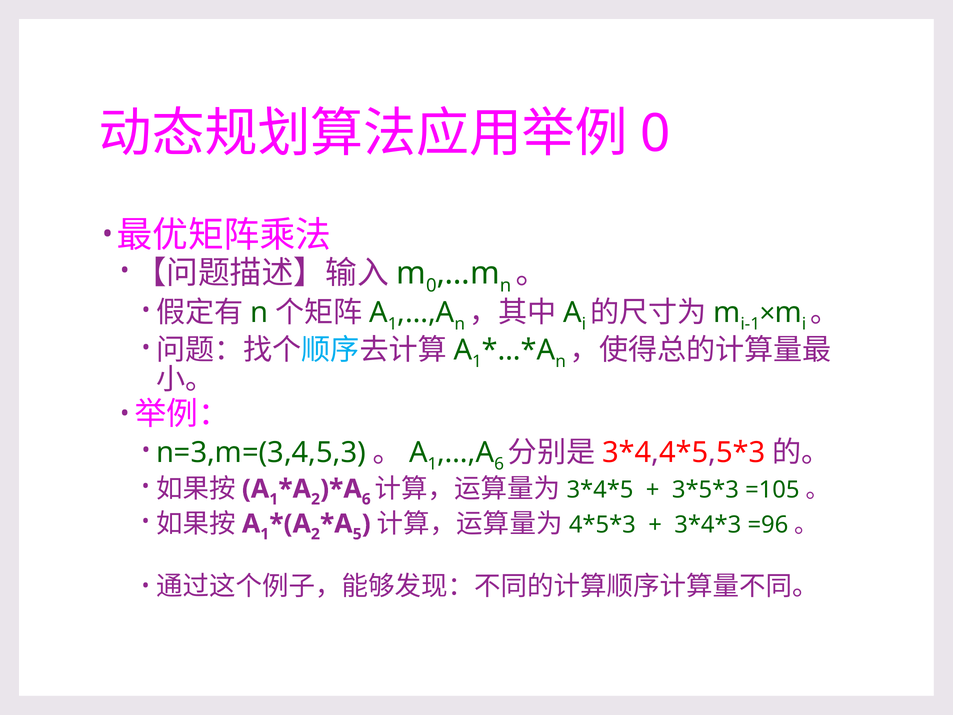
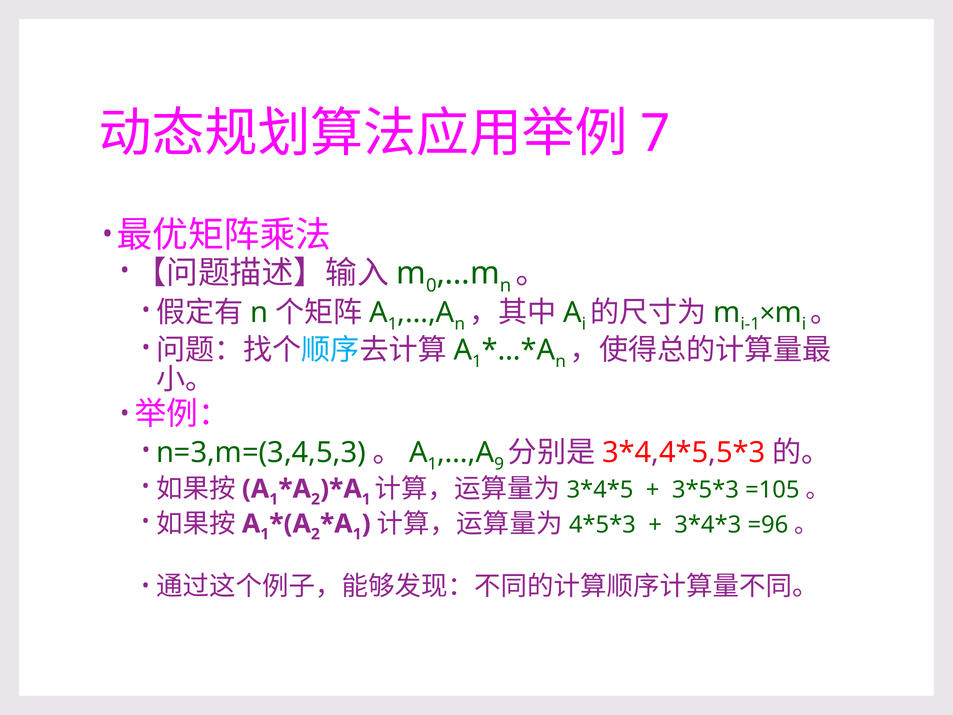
0: 0 -> 7 (656, 134)
6: 6 -> 9 (499, 464)
6: 6 -> 1 (366, 499)
5: 5 -> 1 (357, 534)
